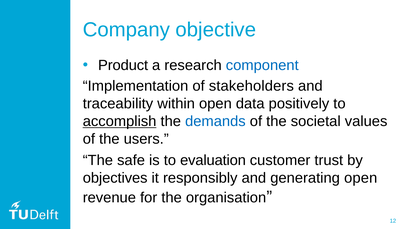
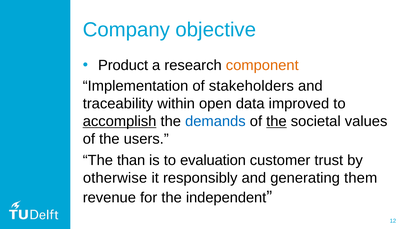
component colour: blue -> orange (262, 65)
positively: positively -> improved (299, 104)
the underline: none -> present (276, 122)
safe: safe -> than (131, 161)
objectives: objectives -> otherwise (115, 178)
generating open: open -> them (361, 178)
organisation: organisation -> independent (226, 198)
